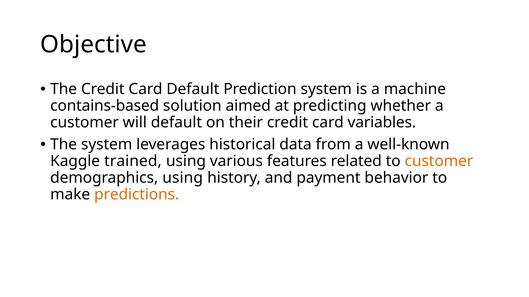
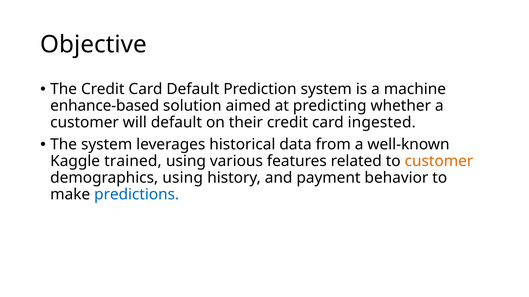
contains-based: contains-based -> enhance-based (105, 106)
variables: variables -> ingested (382, 123)
predictions colour: orange -> blue (137, 195)
